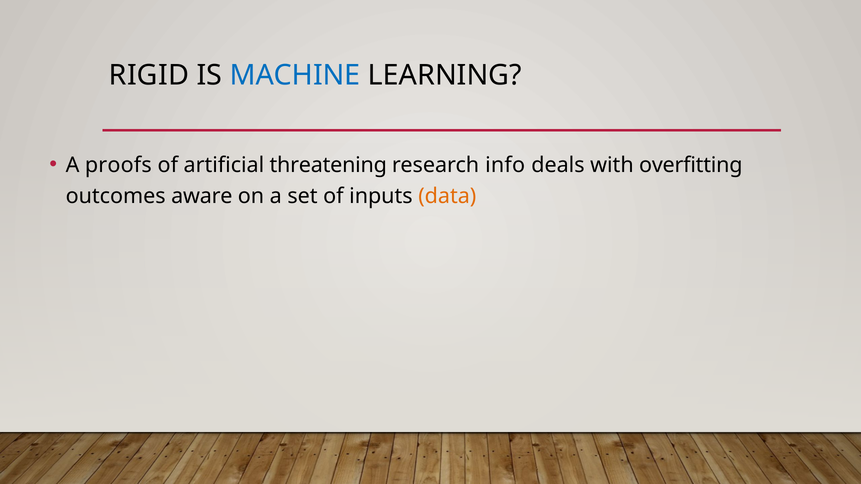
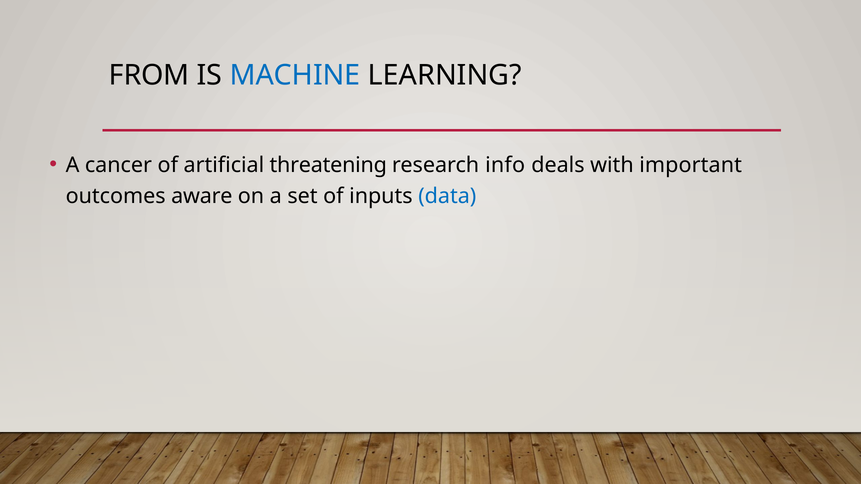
RIGID: RIGID -> FROM (149, 75)
proofs: proofs -> cancer (118, 165)
overfitting: overfitting -> important (691, 165)
data colour: orange -> blue (447, 196)
